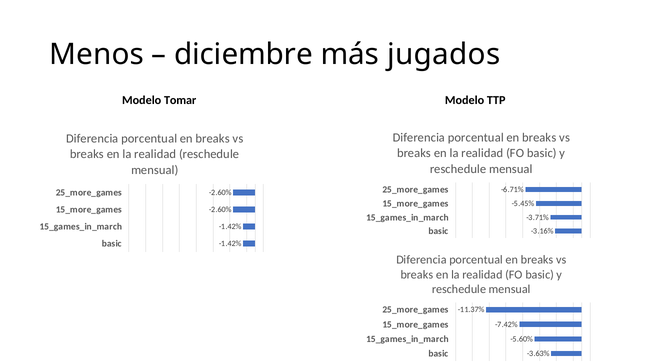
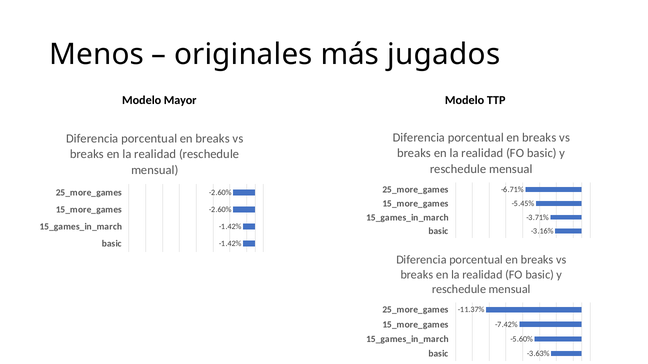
diciembre: diciembre -> originales (243, 54)
Tomar: Tomar -> Mayor (180, 100)
